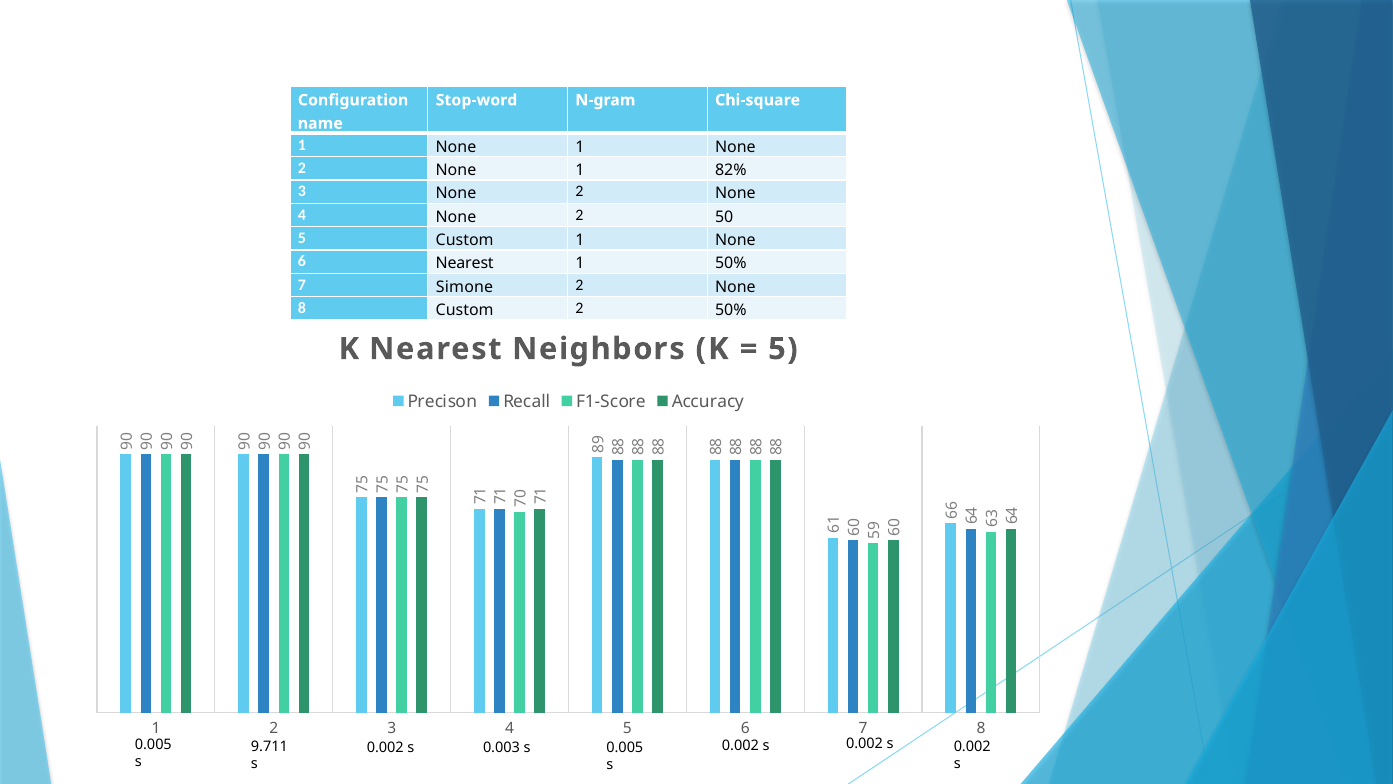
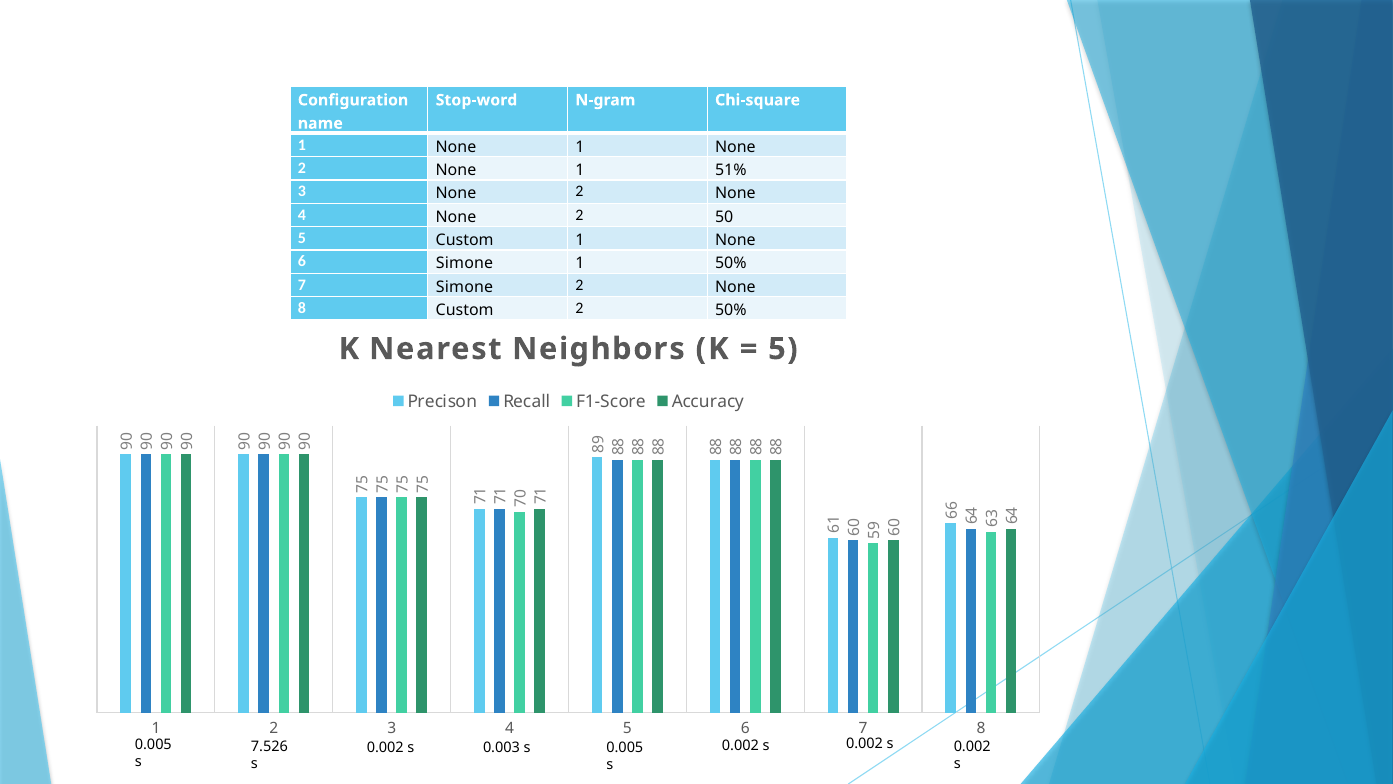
82%: 82% -> 51% (731, 170)
6 Nearest: Nearest -> Simone (465, 263)
9.711: 9.711 -> 7.526 (269, 746)
